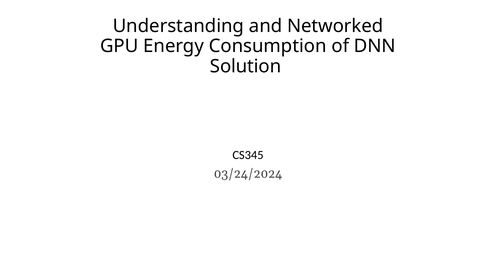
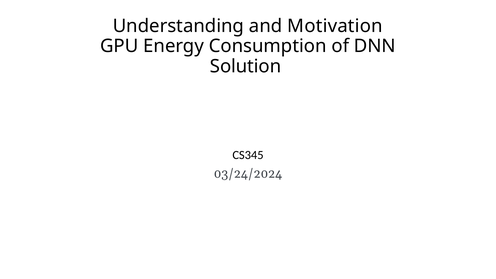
Networked: Networked -> Motivation (335, 26)
